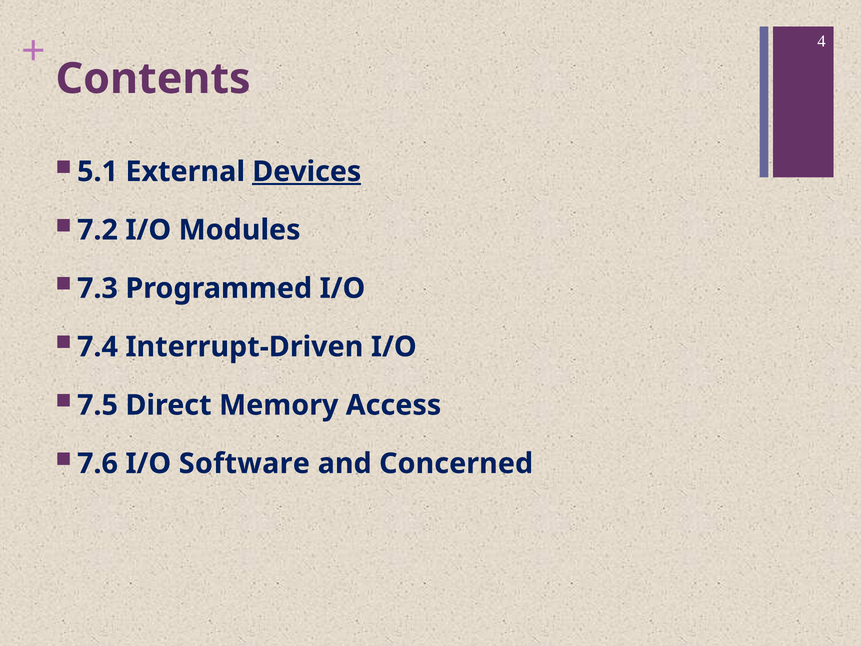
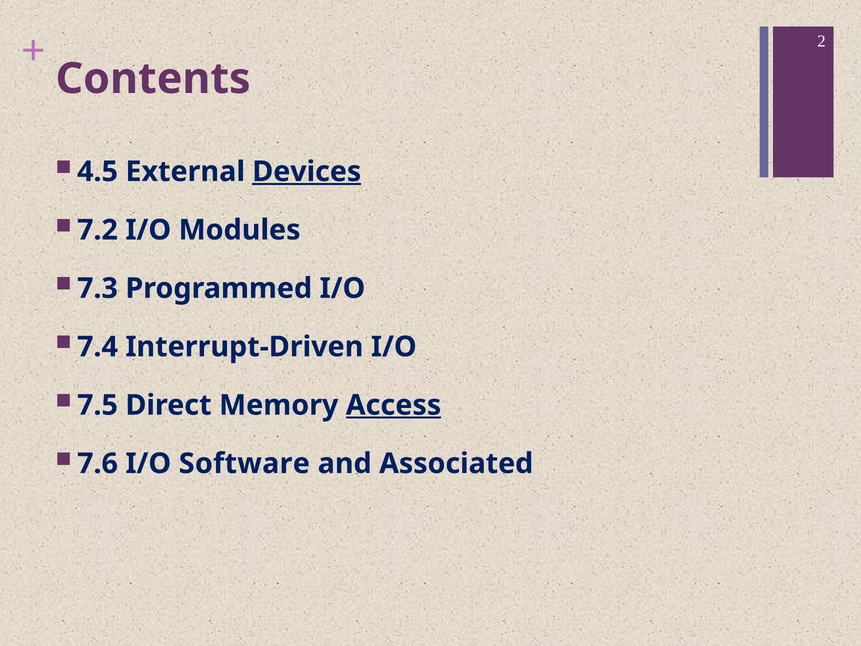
4: 4 -> 2 (821, 41)
5.1: 5.1 -> 4.5 (98, 172)
Access underline: none -> present (393, 405)
Concerned: Concerned -> Associated (456, 463)
